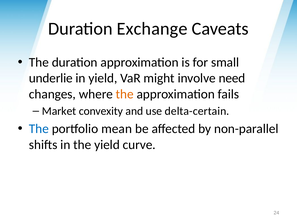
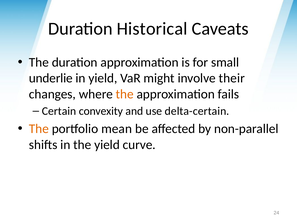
Exchange: Exchange -> Historical (152, 29)
need: need -> their (232, 78)
Market: Market -> Certain (59, 111)
The colour: blue -> orange (39, 129)
